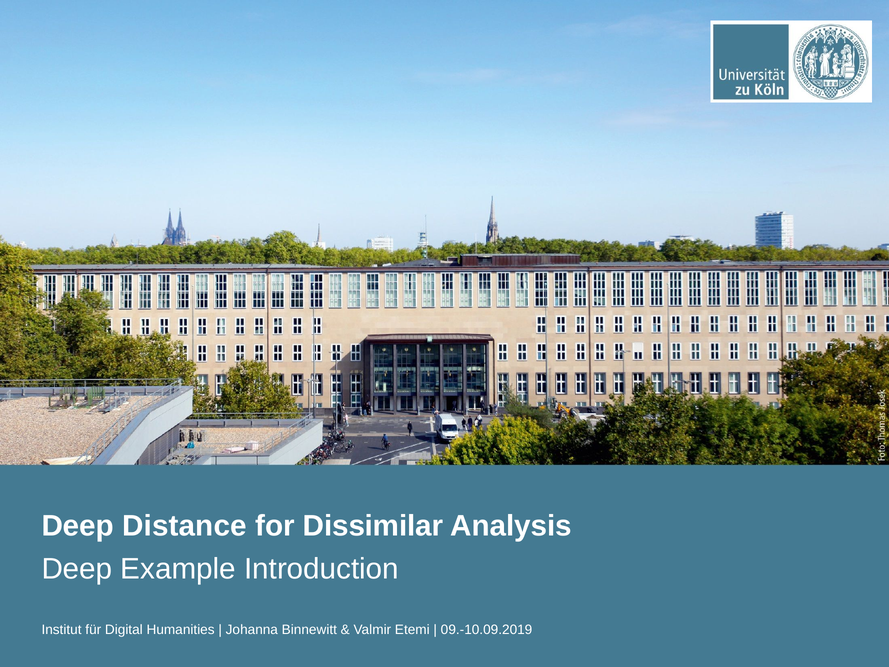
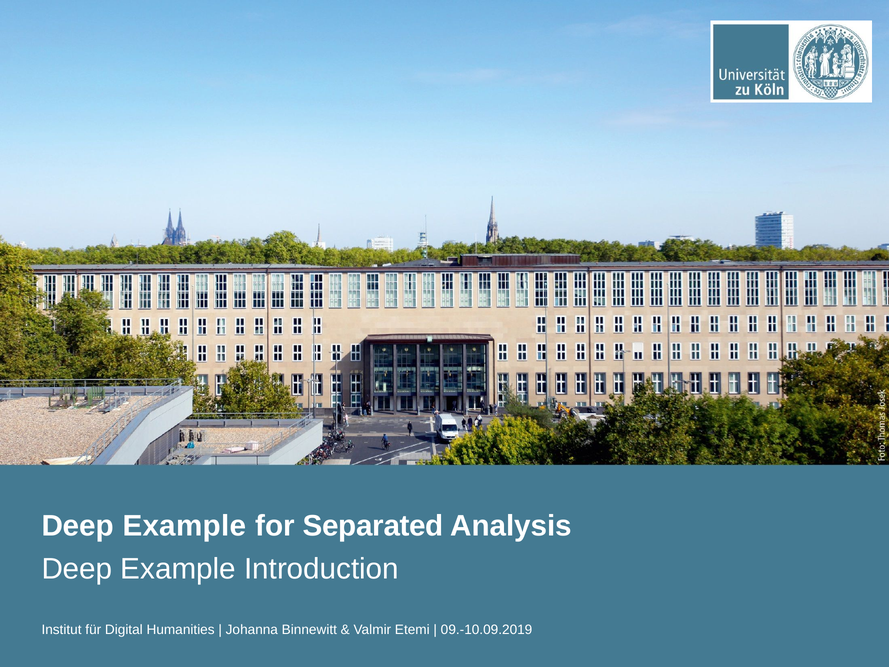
Distance: Distance -> Example (184, 526)
Dissimilar: Dissimilar -> Separated (373, 526)
